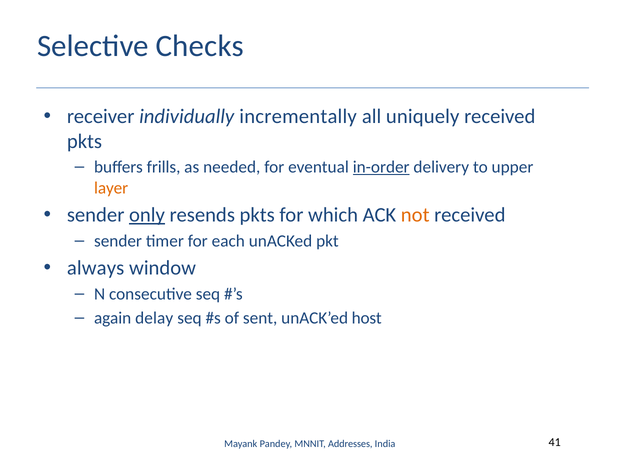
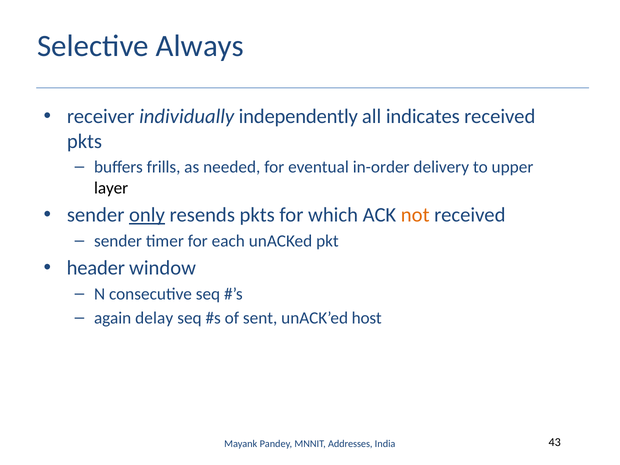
Checks: Checks -> Always (200, 46)
incrementally: incrementally -> independently (298, 116)
uniquely: uniquely -> indicates (423, 116)
in-order underline: present -> none (381, 167)
layer colour: orange -> black (111, 188)
always: always -> header (96, 268)
41: 41 -> 43 (555, 442)
